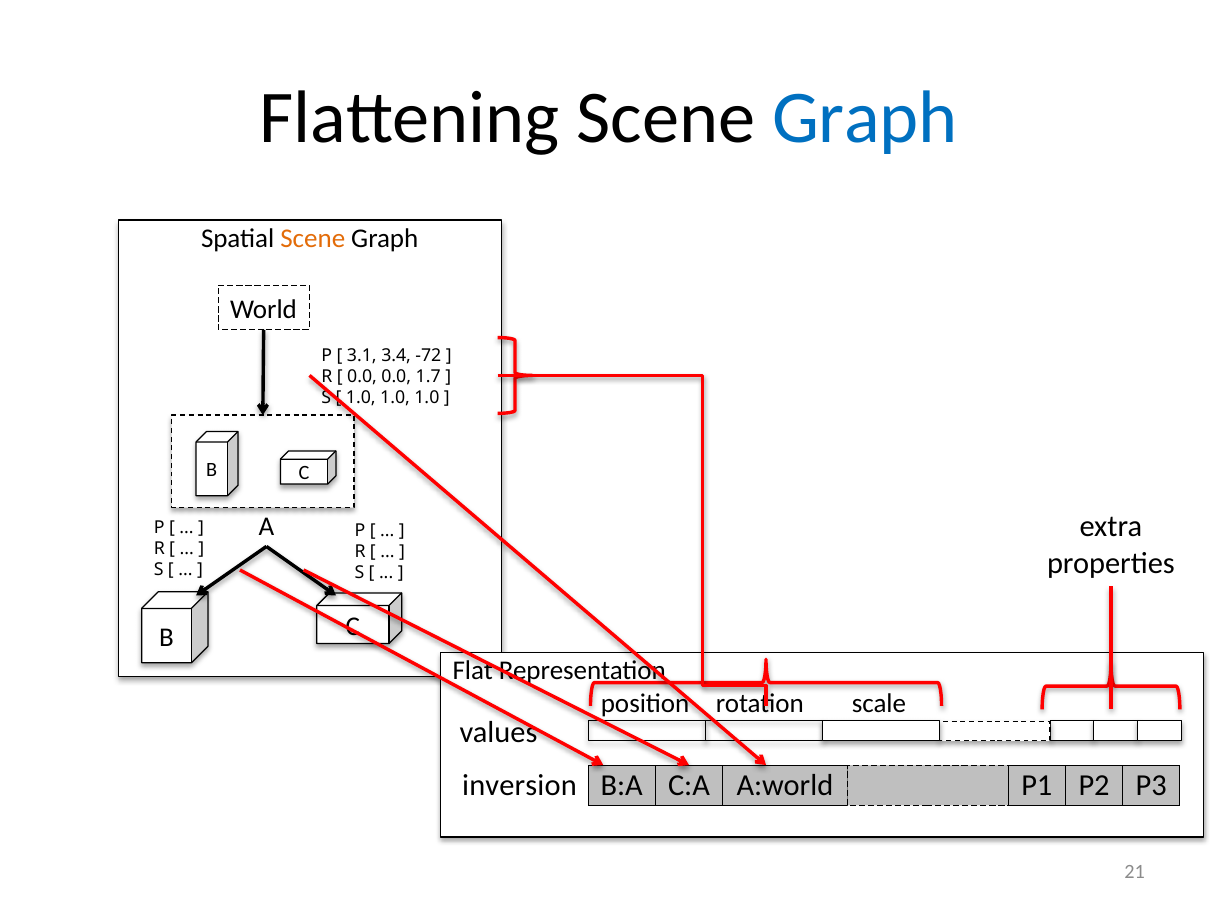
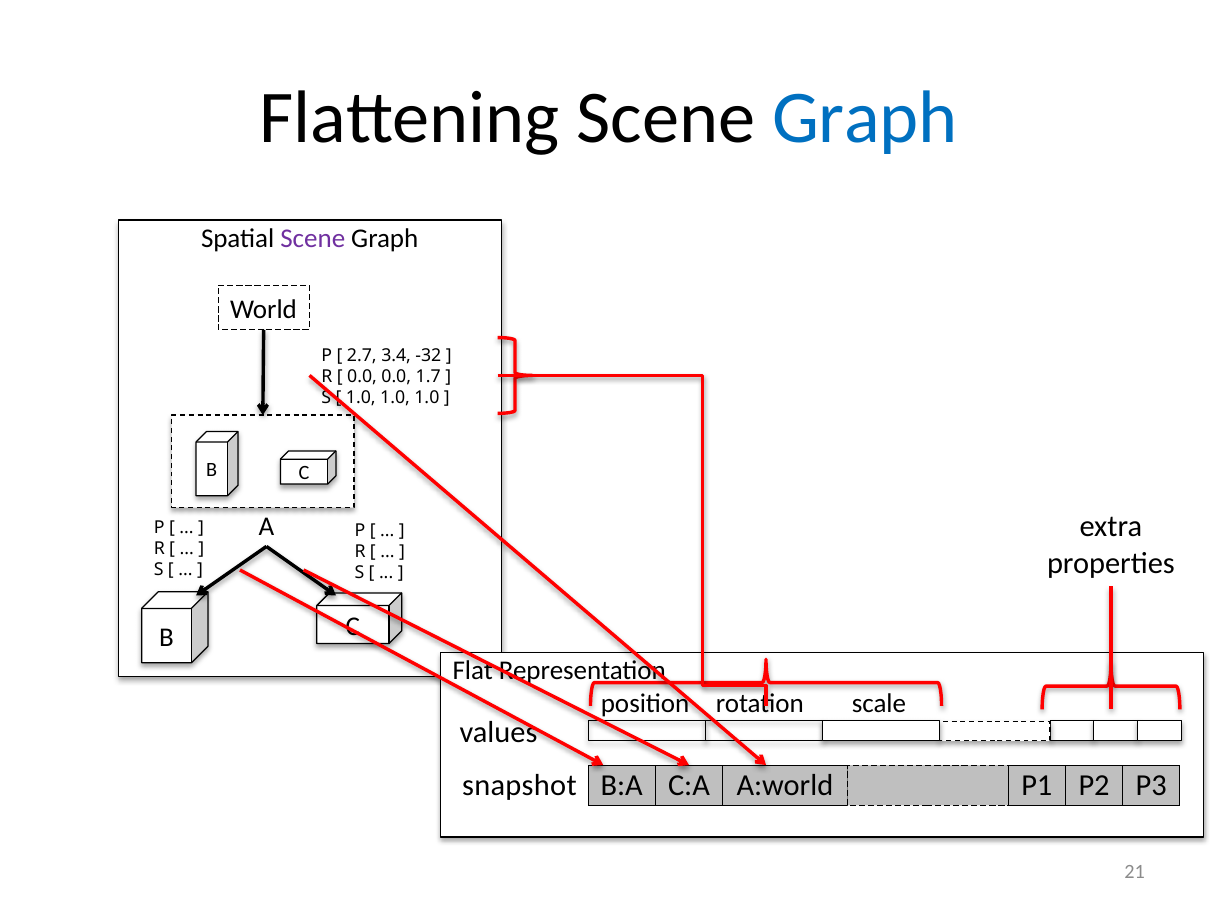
Scene colour: orange -> purple (313, 238)
3.1: 3.1 -> 2.7 (362, 356)
-72: -72 -> -32 (428, 356)
inversion: inversion -> snapshot (519, 785)
